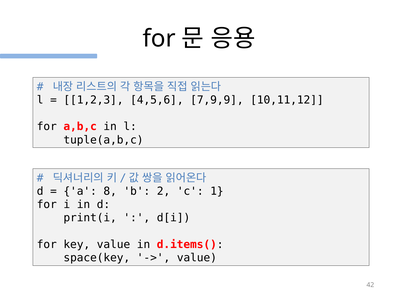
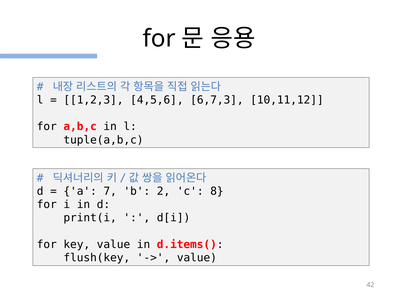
7,9,9: 7,9,9 -> 6,7,3 (217, 100)
8: 8 -> 7 (110, 191)
1: 1 -> 8 (217, 191)
space(key: space(key -> flush(key (97, 257)
